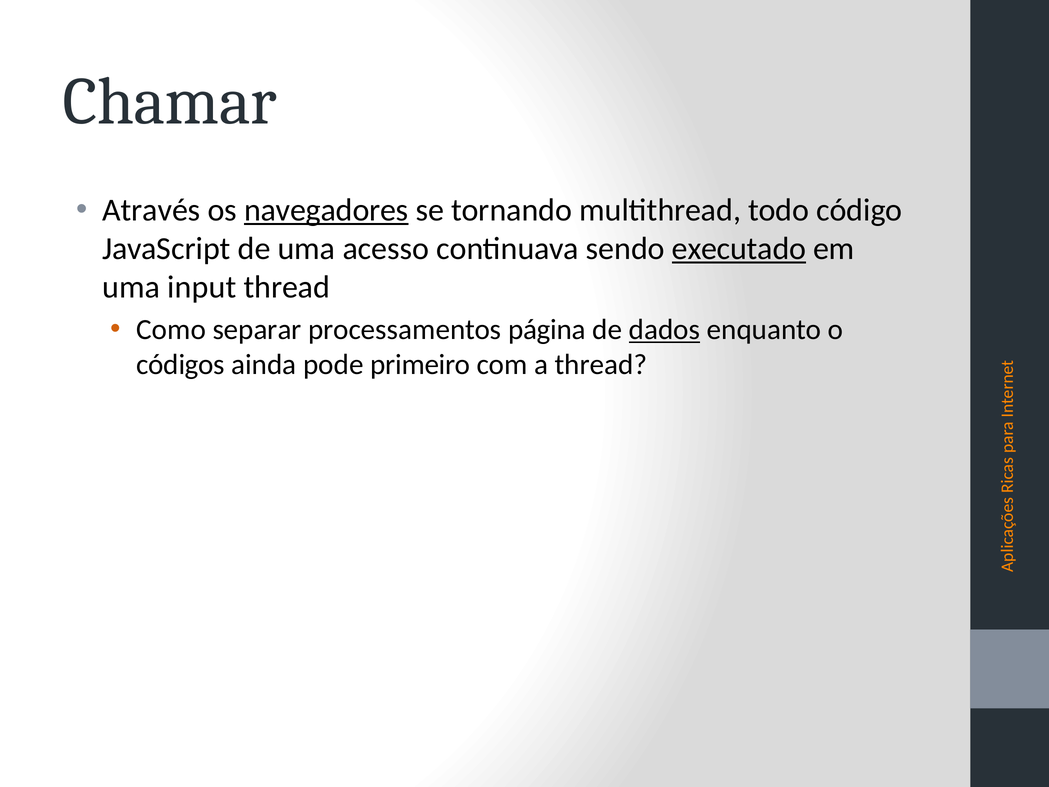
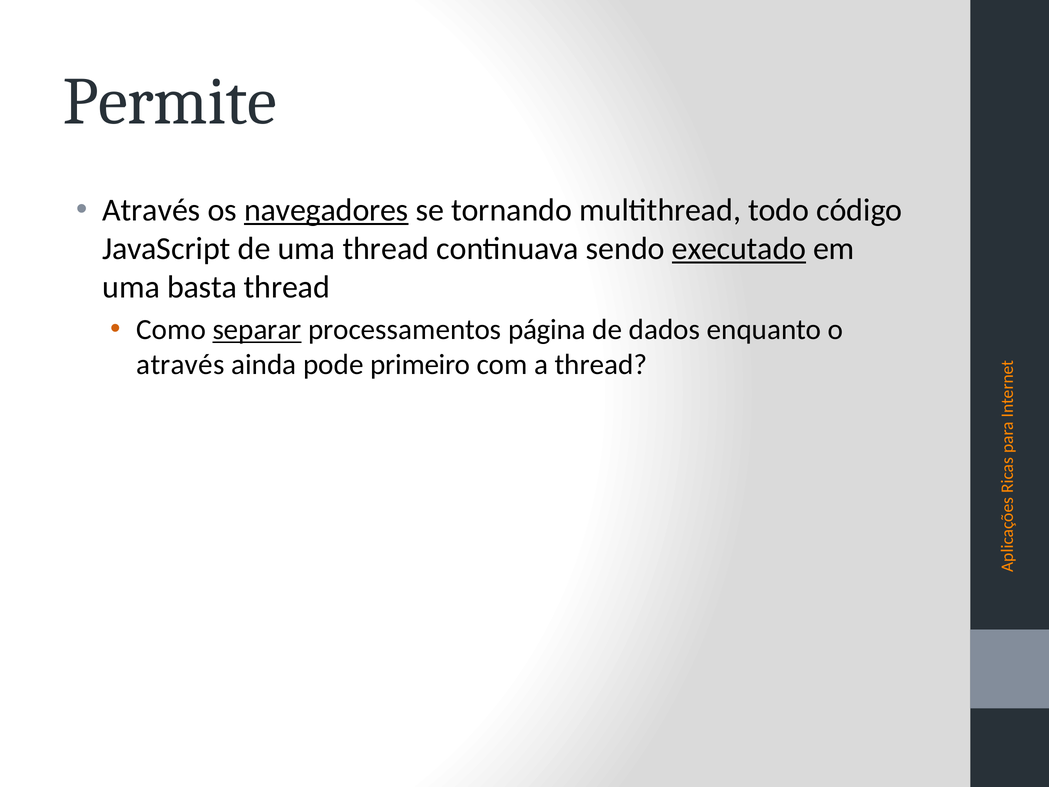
Chamar: Chamar -> Permite (170, 102)
uma acesso: acesso -> thread (386, 249)
input: input -> basta (202, 287)
separar underline: none -> present (257, 330)
dados underline: present -> none (664, 330)
códigos: códigos -> através (180, 365)
